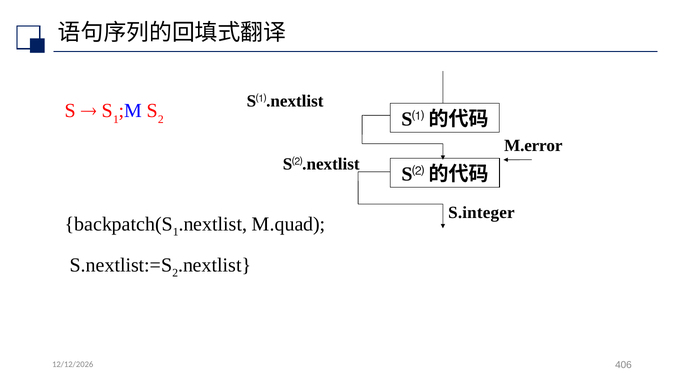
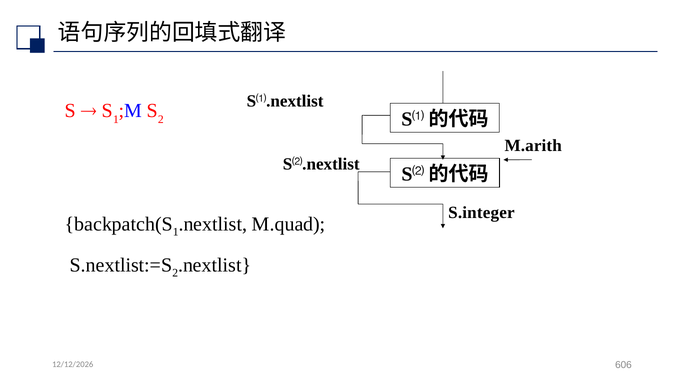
M.error: M.error -> M.arith (533, 146)
406: 406 -> 606 (623, 366)
